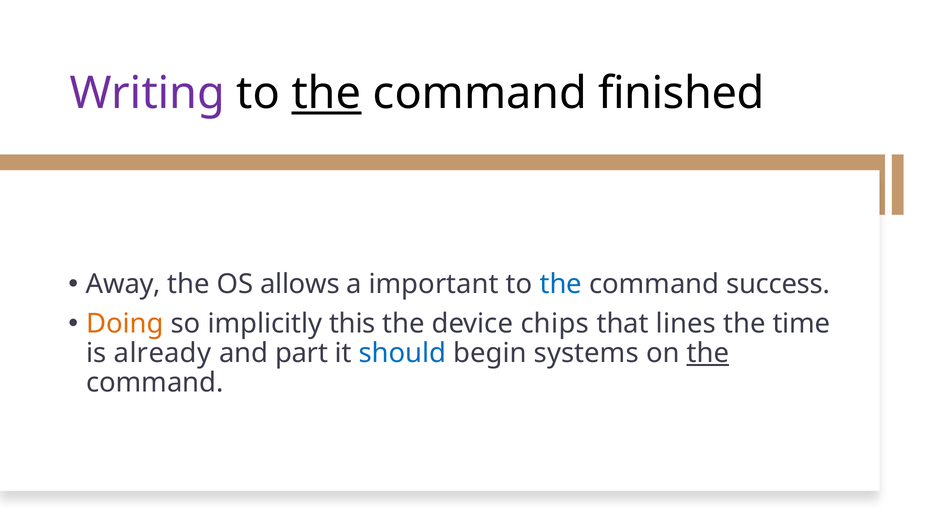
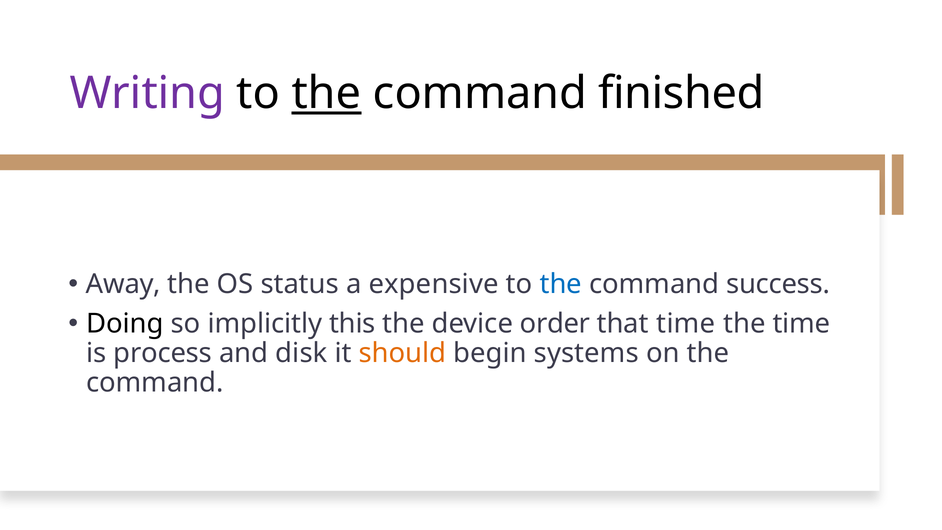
allows: allows -> status (300, 284)
important: important -> expensive (434, 284)
Doing colour: orange -> black (125, 323)
chips: chips -> order (555, 323)
that lines: lines -> time (686, 323)
already: already -> process (163, 353)
part: part -> disk (301, 353)
should colour: blue -> orange (403, 353)
the underline: present -> none (708, 353)
